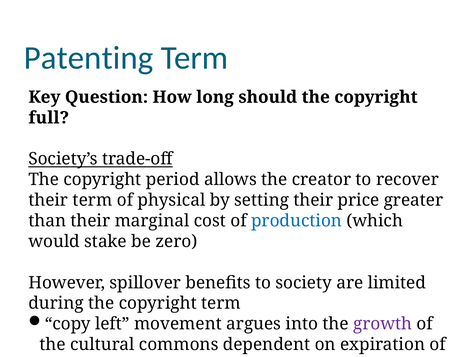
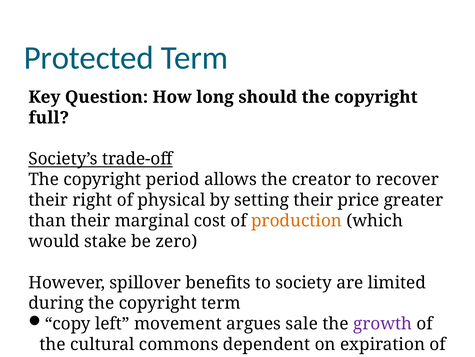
Patenting: Patenting -> Protected (89, 58)
their term: term -> right (92, 200)
production colour: blue -> orange (297, 220)
into: into -> sale (302, 323)
